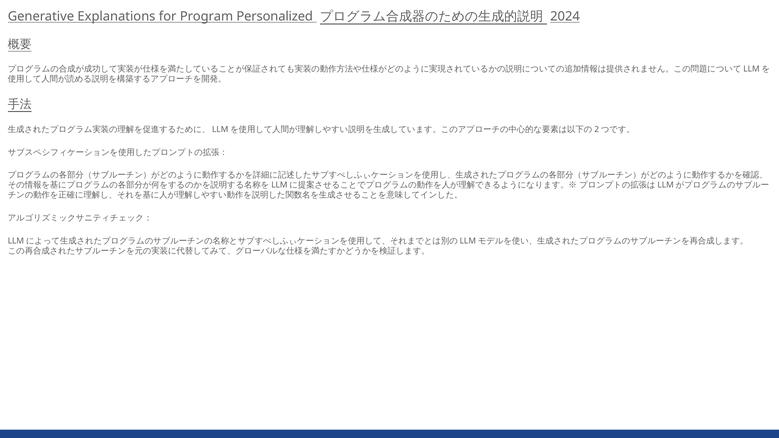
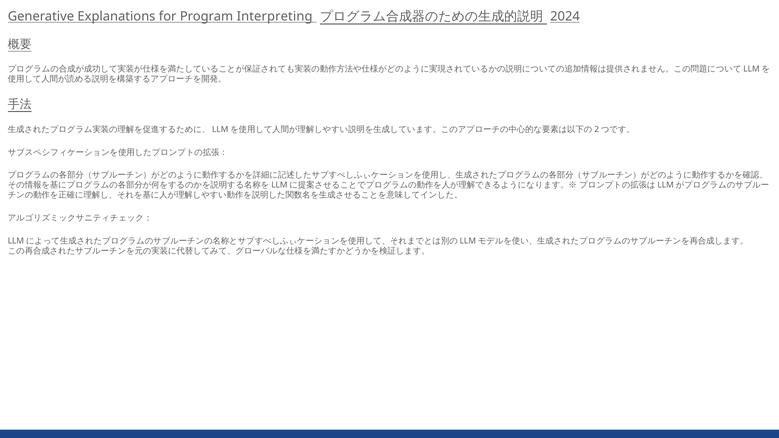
Personalized: Personalized -> Interpreting (275, 16)
